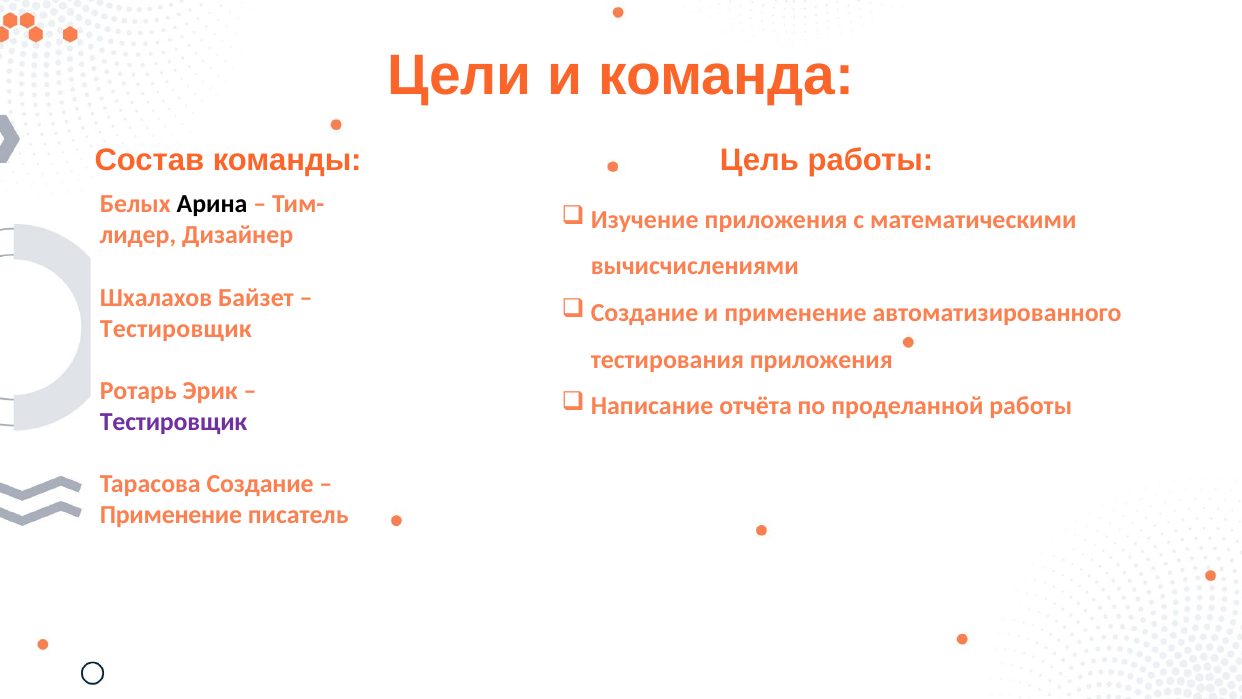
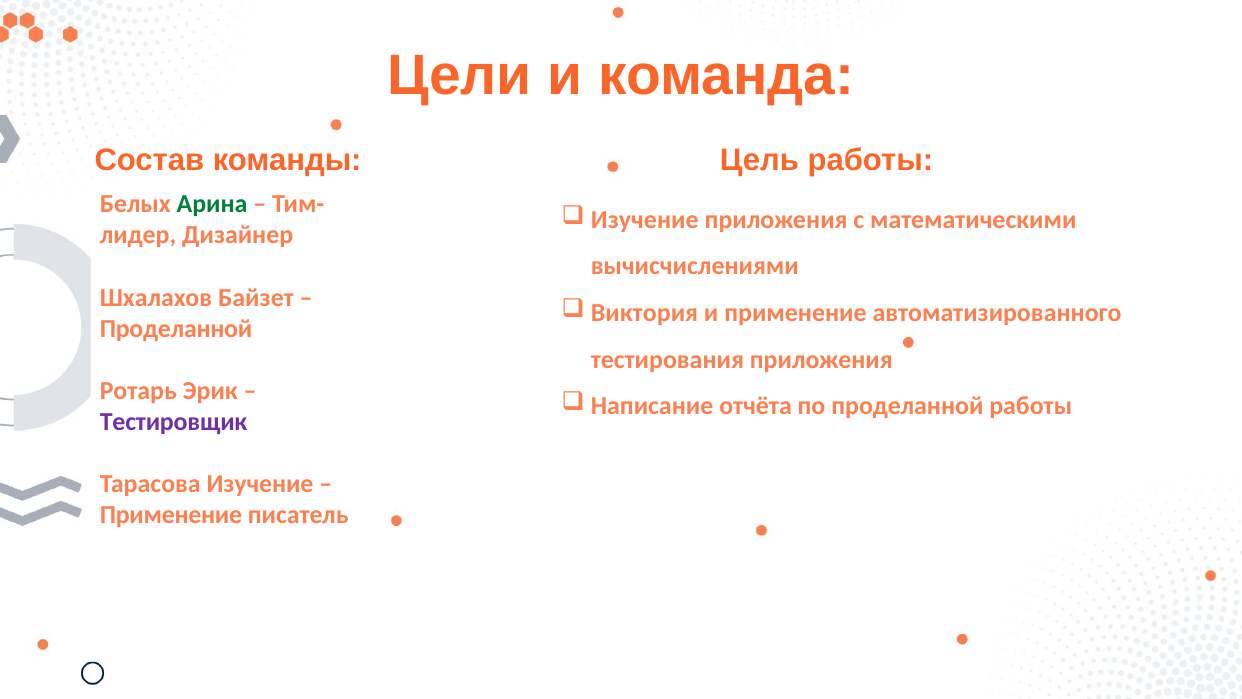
Арина colour: black -> green (212, 204)
Создание: Создание -> Виктория (644, 313)
Тестировщик: Тестировщик -> Проделанной (176, 328)
Тарасова Создание: Создание -> Изучение (260, 484)
